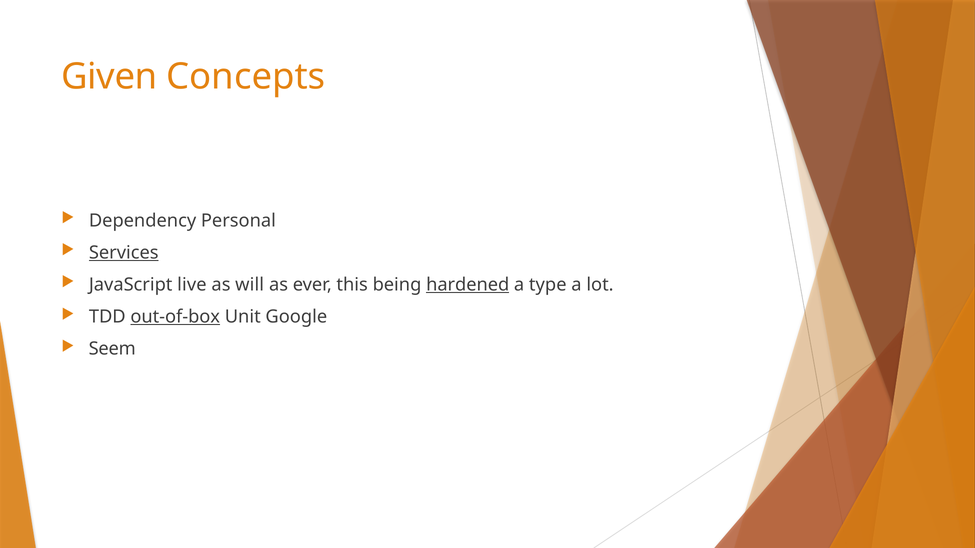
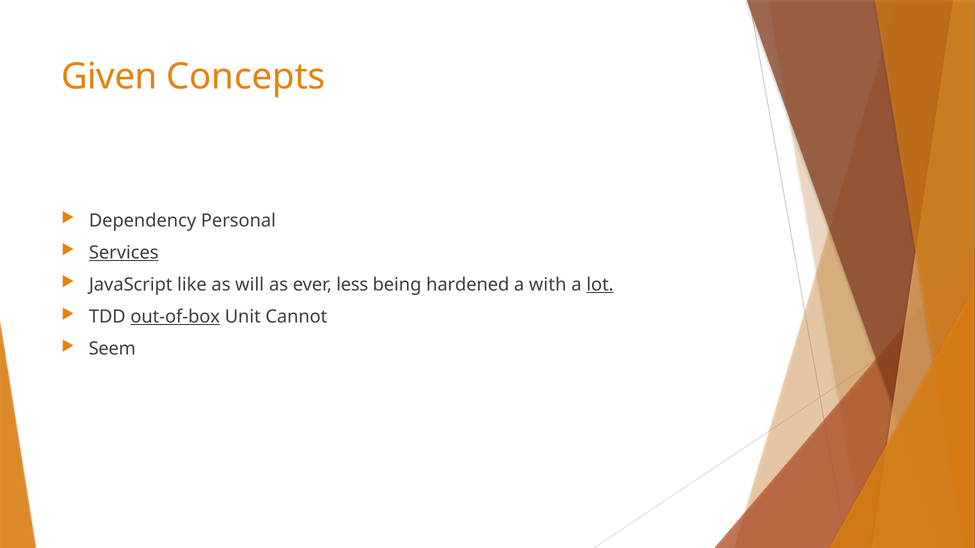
live: live -> like (192, 285)
this: this -> less (352, 285)
hardened underline: present -> none (468, 285)
type: type -> with (548, 285)
lot underline: none -> present (600, 285)
Google: Google -> Cannot (296, 317)
